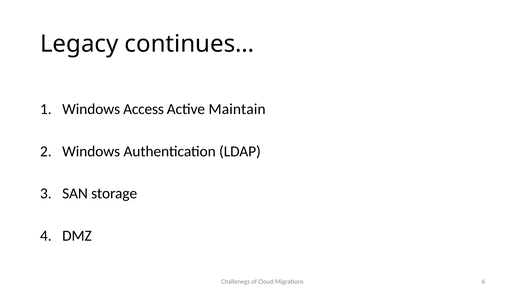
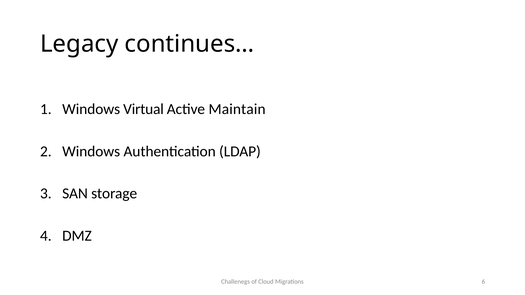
Access: Access -> Virtual (144, 109)
